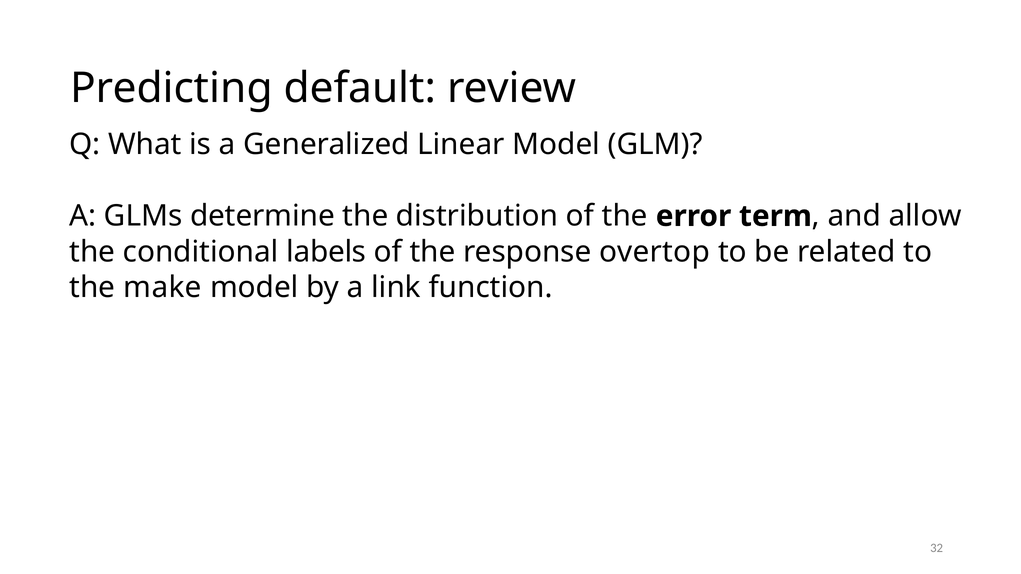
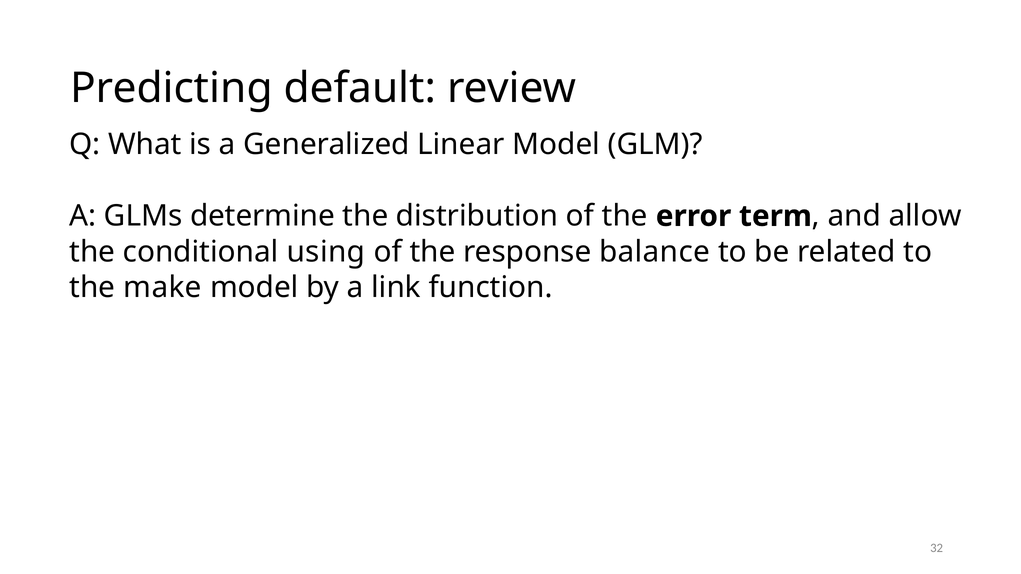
labels: labels -> using (326, 252)
overtop: overtop -> balance (655, 252)
